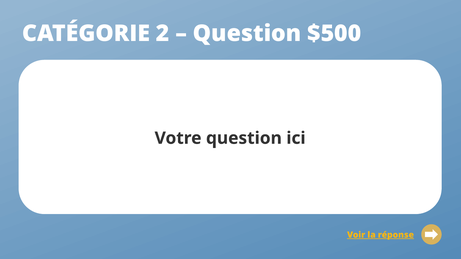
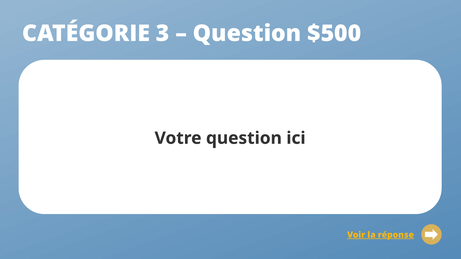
2: 2 -> 3 (163, 34)
